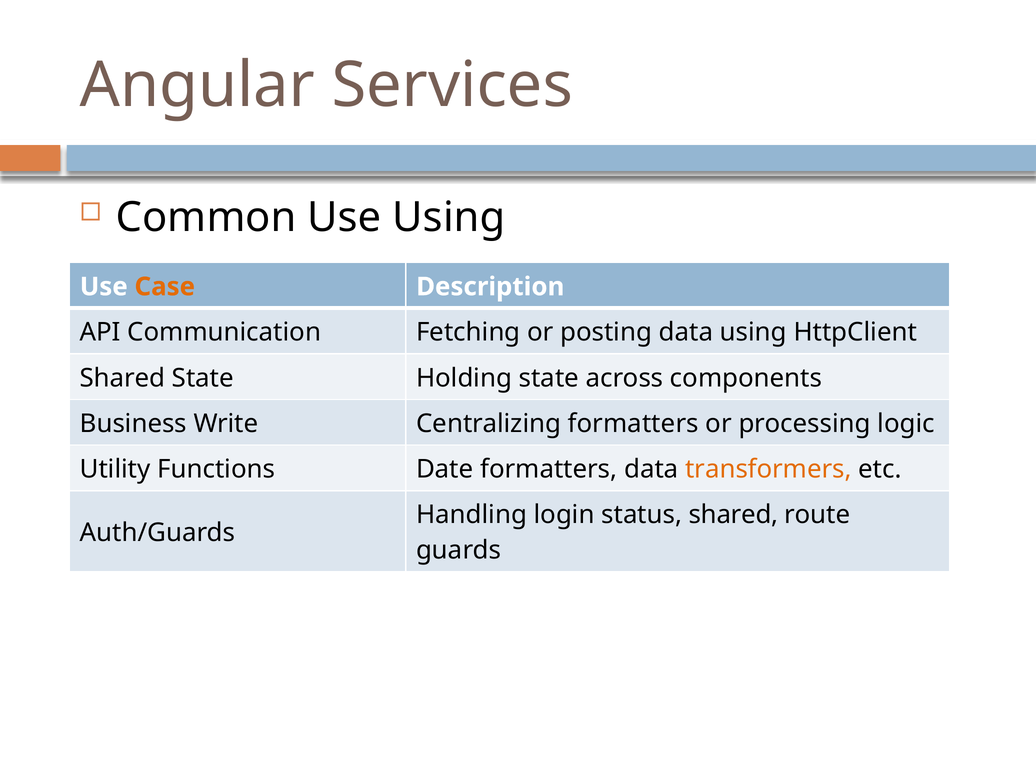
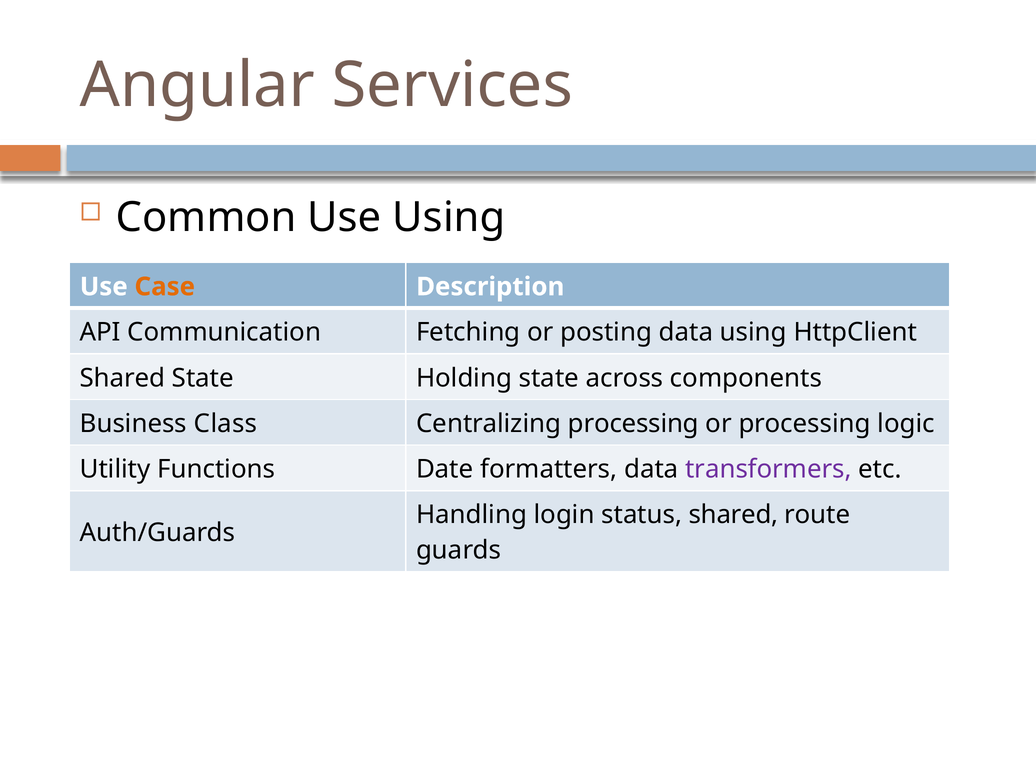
Write: Write -> Class (226, 424)
Centralizing formatters: formatters -> processing (633, 424)
transformers colour: orange -> purple (768, 469)
